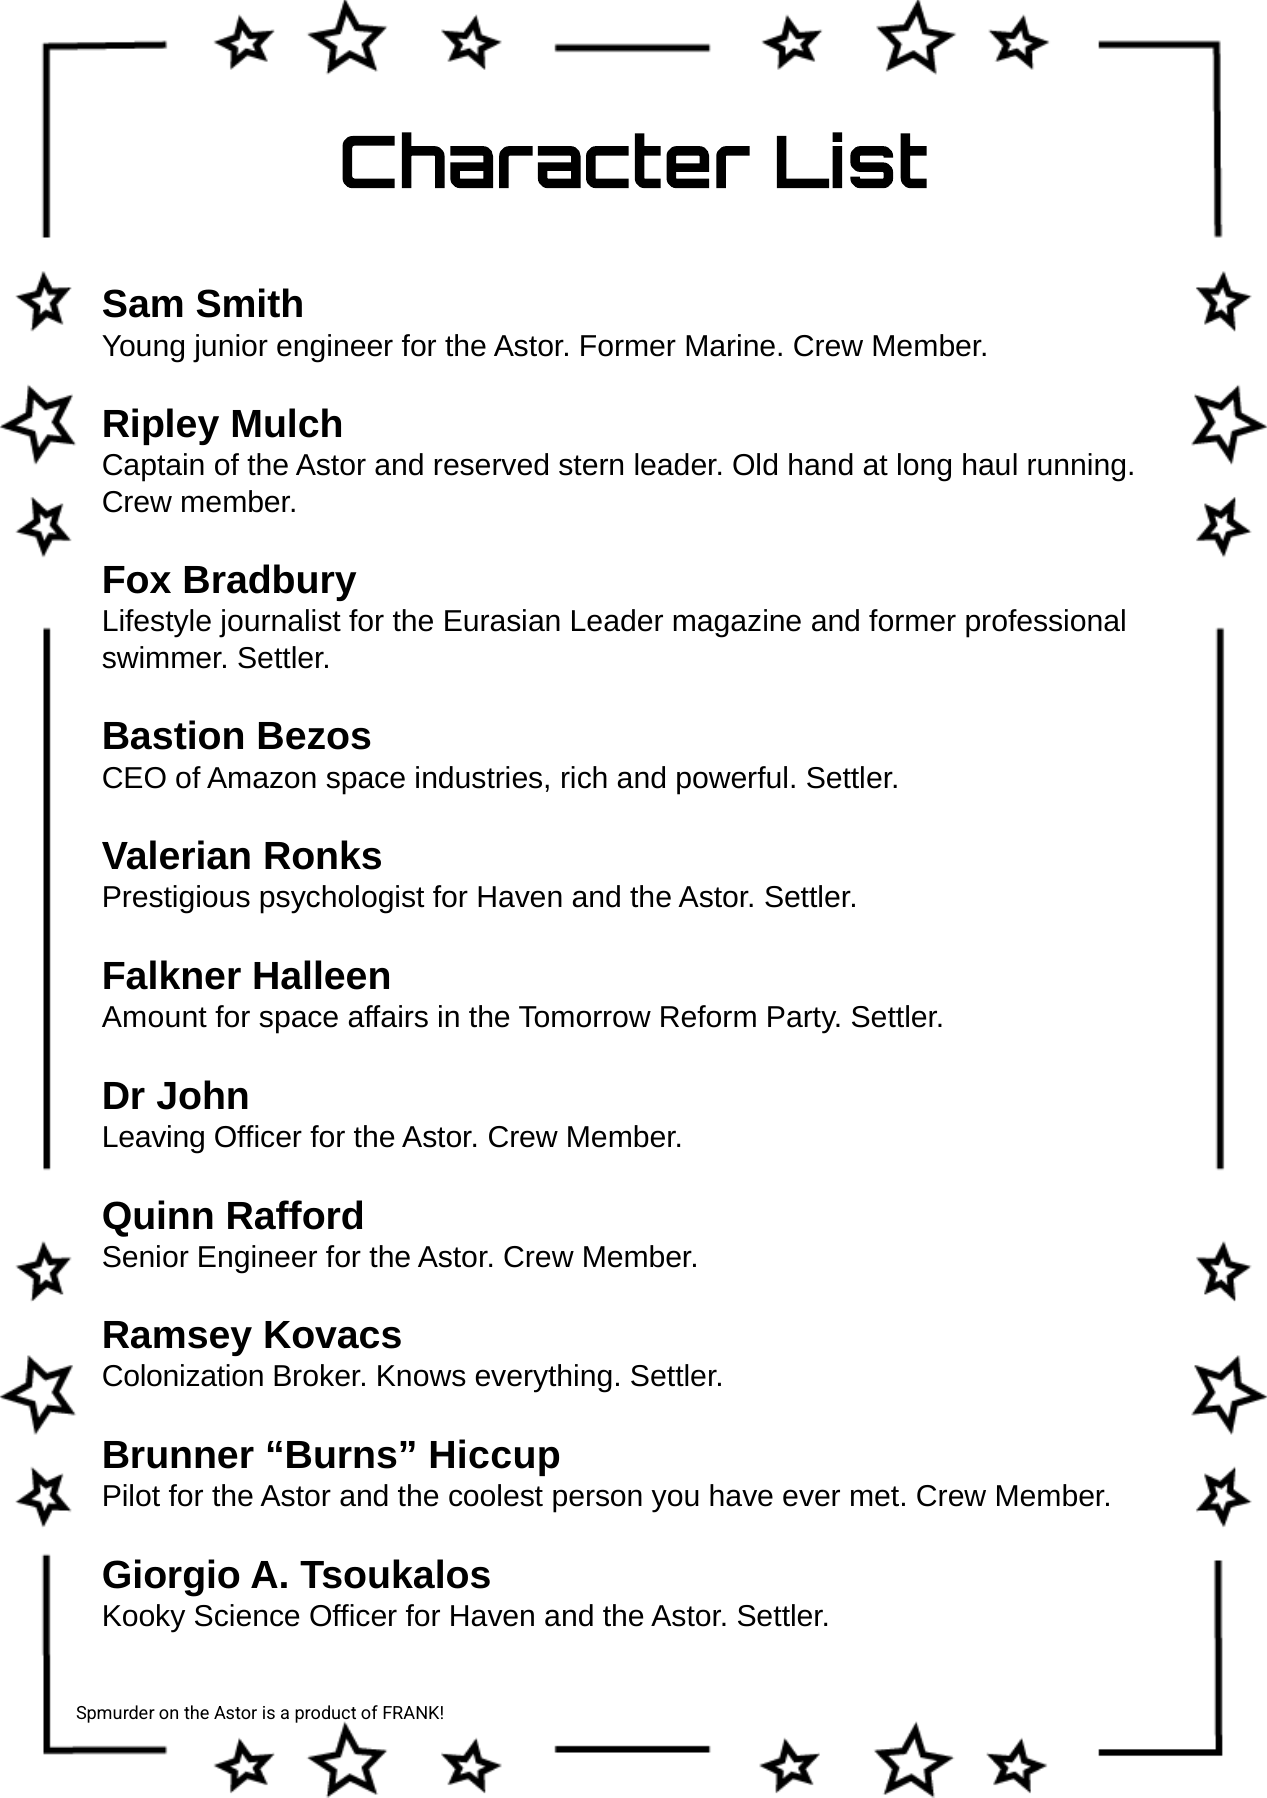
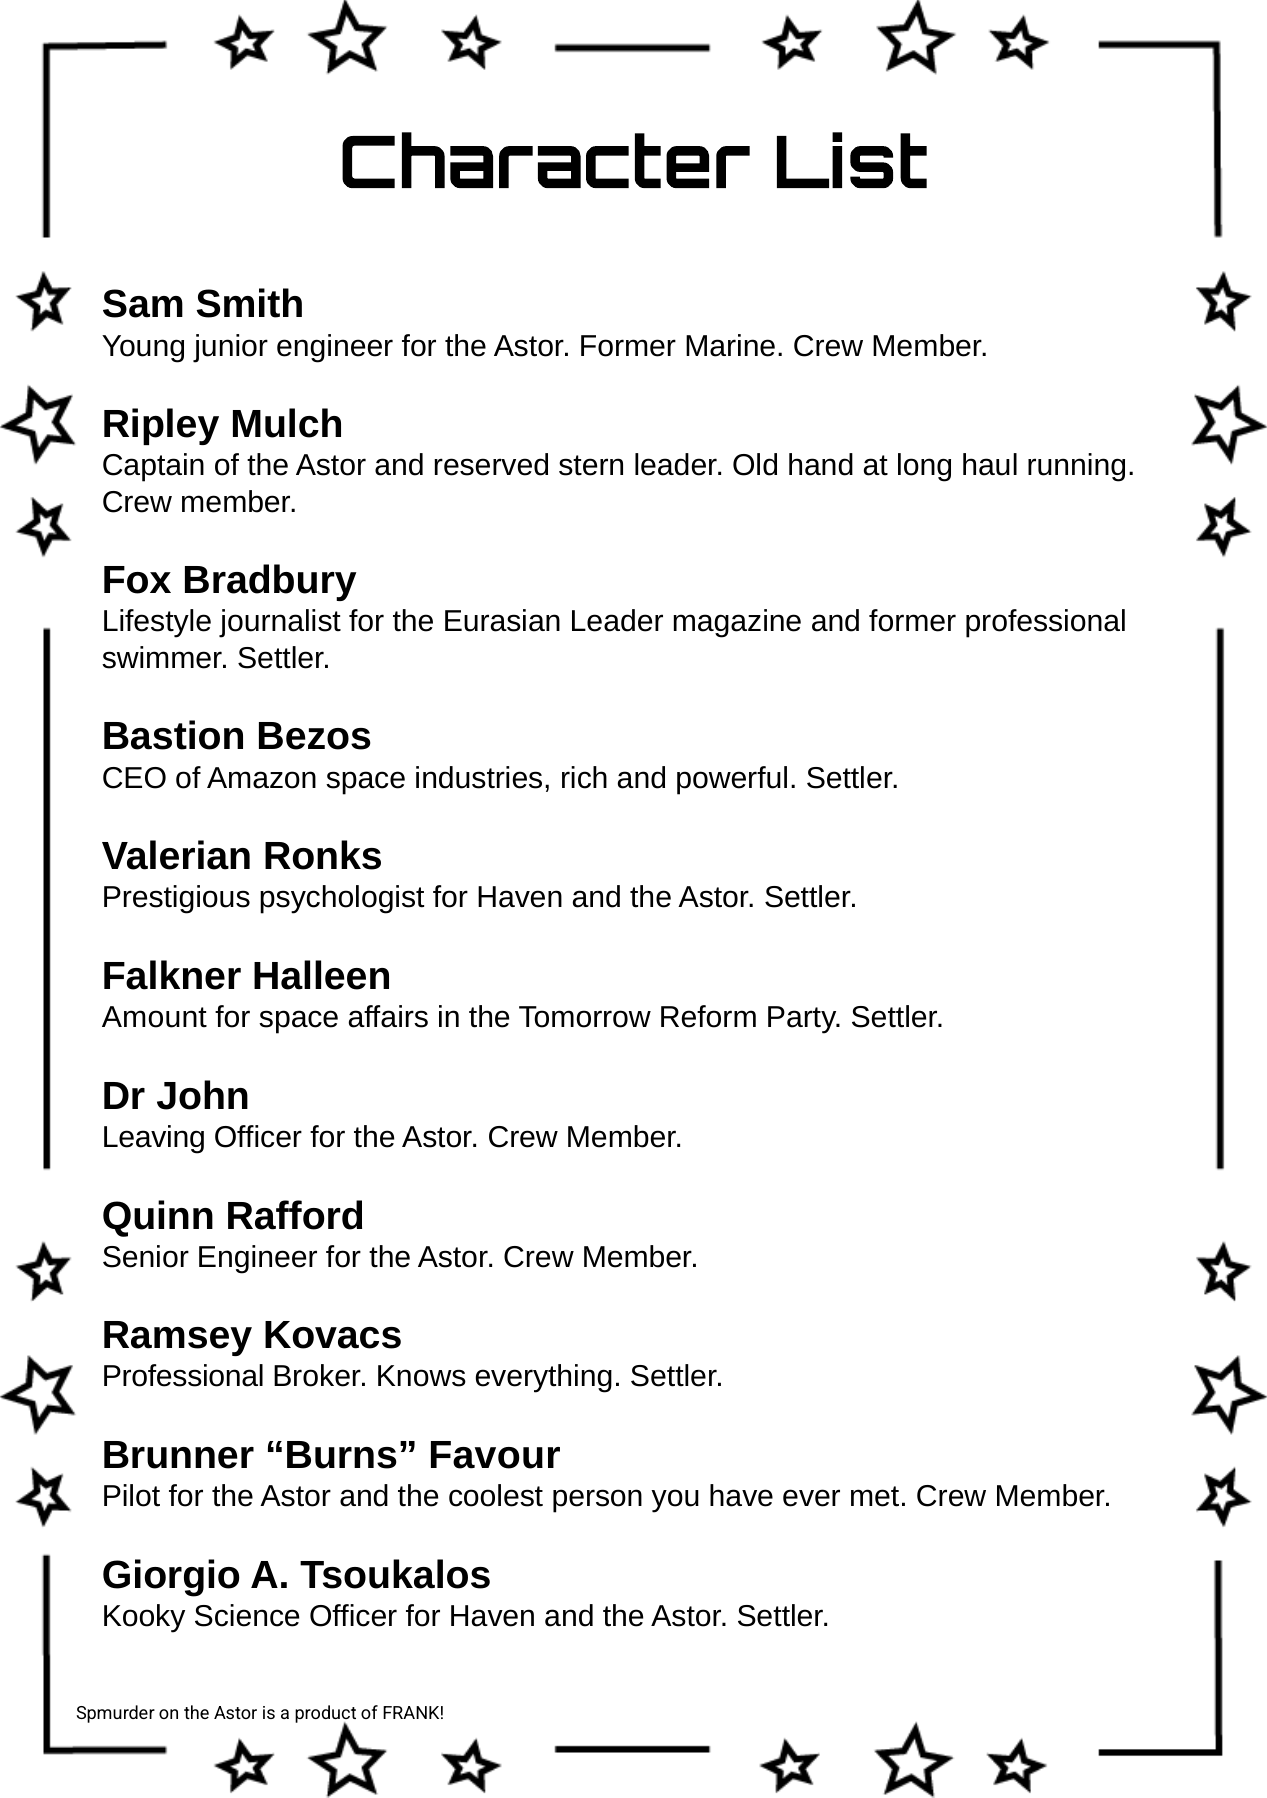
Colonization: Colonization -> Professional (183, 1377)
Hiccup: Hiccup -> Favour (495, 1455)
